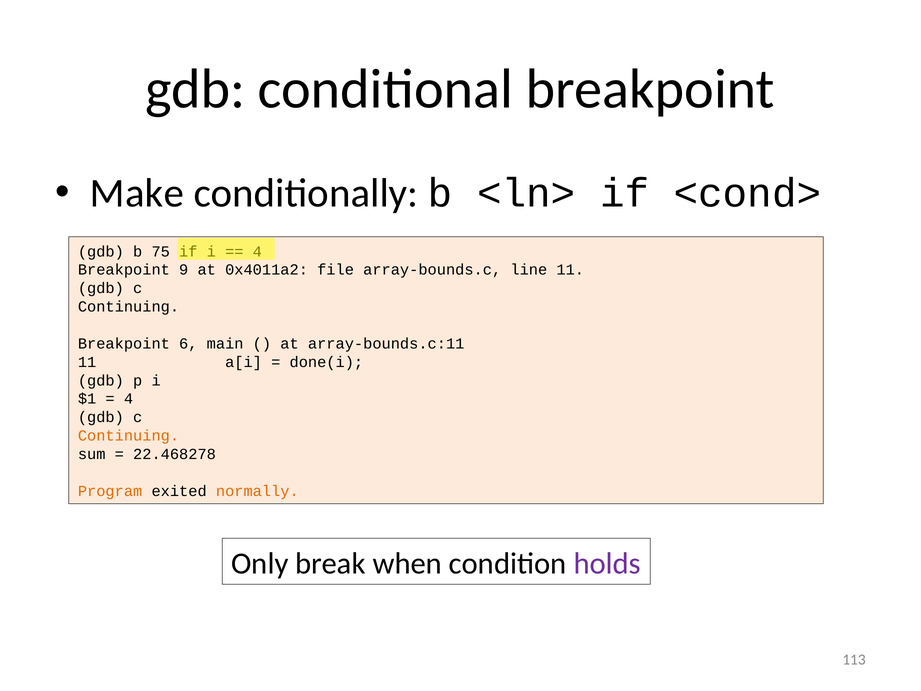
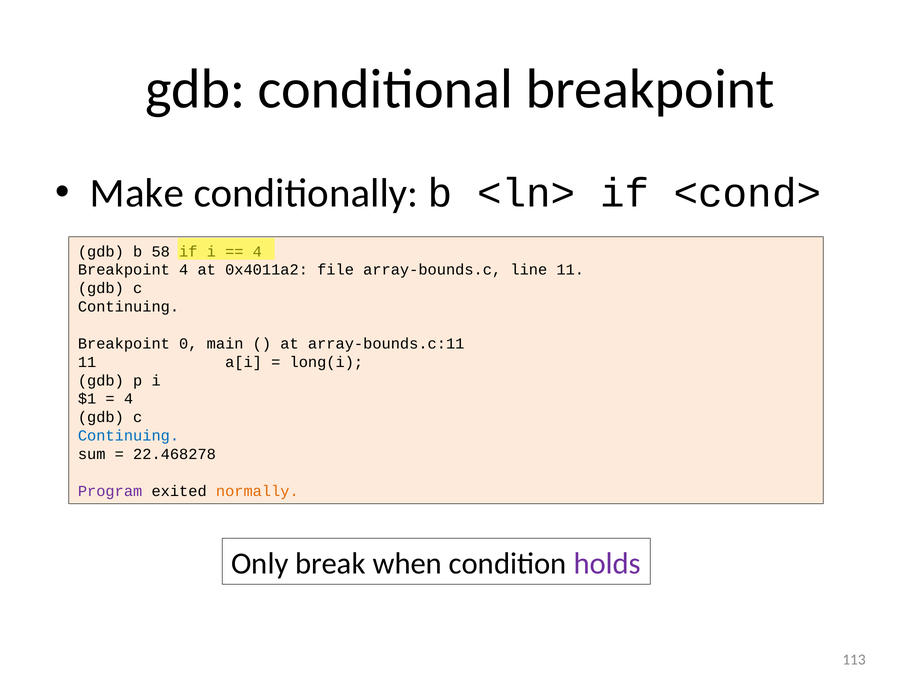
75: 75 -> 58 (161, 251)
Breakpoint 9: 9 -> 4 (184, 270)
6: 6 -> 0 (188, 343)
done(i: done(i -> long(i (326, 362)
Continuing colour: orange -> blue (129, 436)
Program colour: orange -> purple (110, 491)
